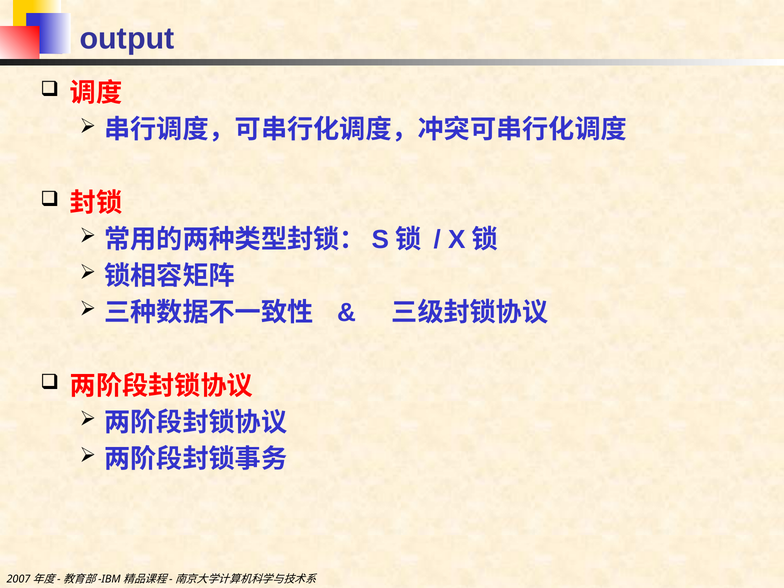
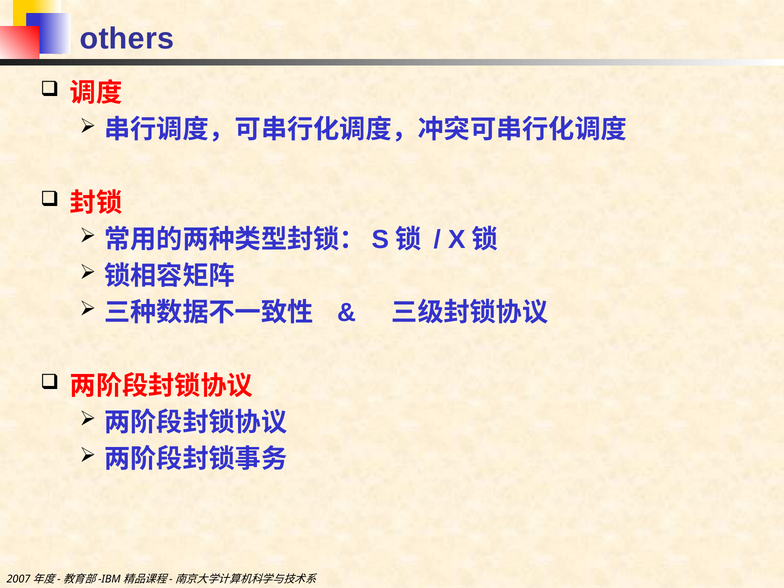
output: output -> others (127, 39)
